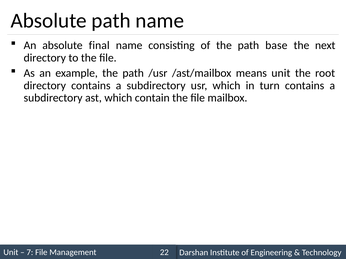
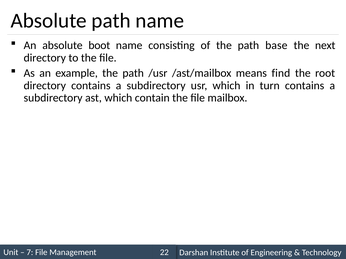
final: final -> boot (99, 45)
means unit: unit -> find (281, 73)
